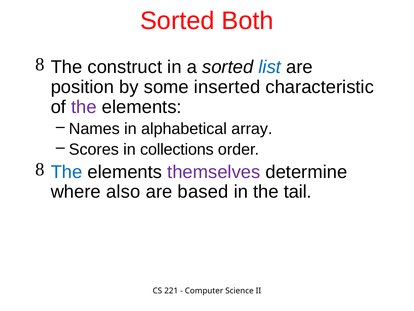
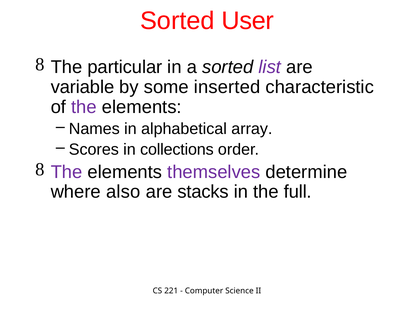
Both: Both -> User (248, 21)
construct: construct -> particular (125, 67)
list colour: blue -> purple (270, 67)
position: position -> variable (82, 87)
The colour: blue -> purple (67, 172)
based: based -> stacks (203, 192)
tail: tail -> full (298, 192)
